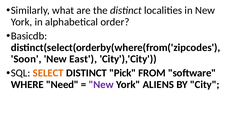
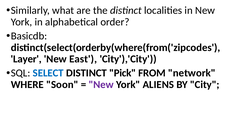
Soon: Soon -> Layer (26, 59)
SELECT colour: orange -> blue (48, 73)
software: software -> network (192, 73)
Need: Need -> Soon (62, 85)
